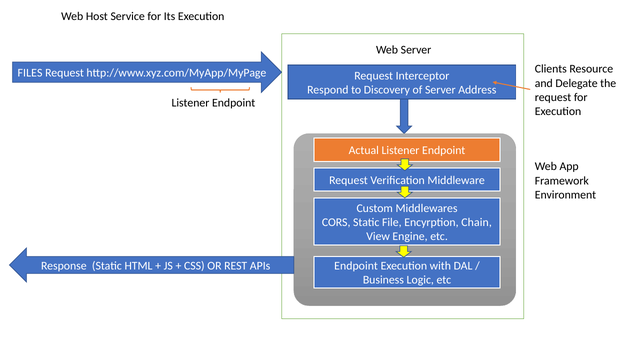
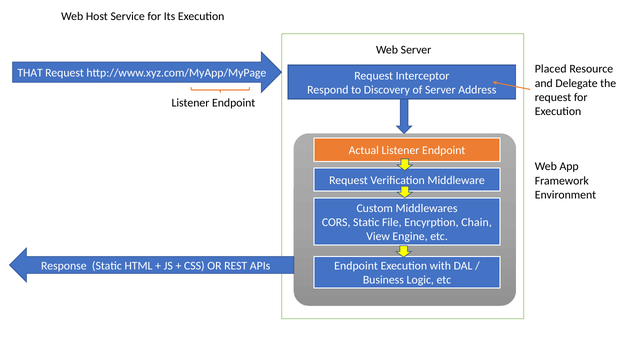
Clients: Clients -> Placed (551, 69)
FILES: FILES -> THAT (30, 73)
